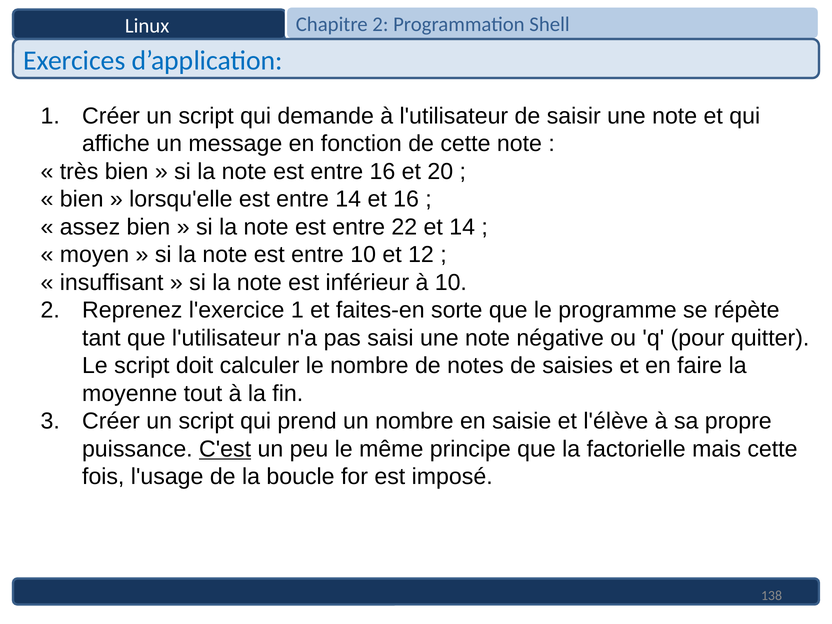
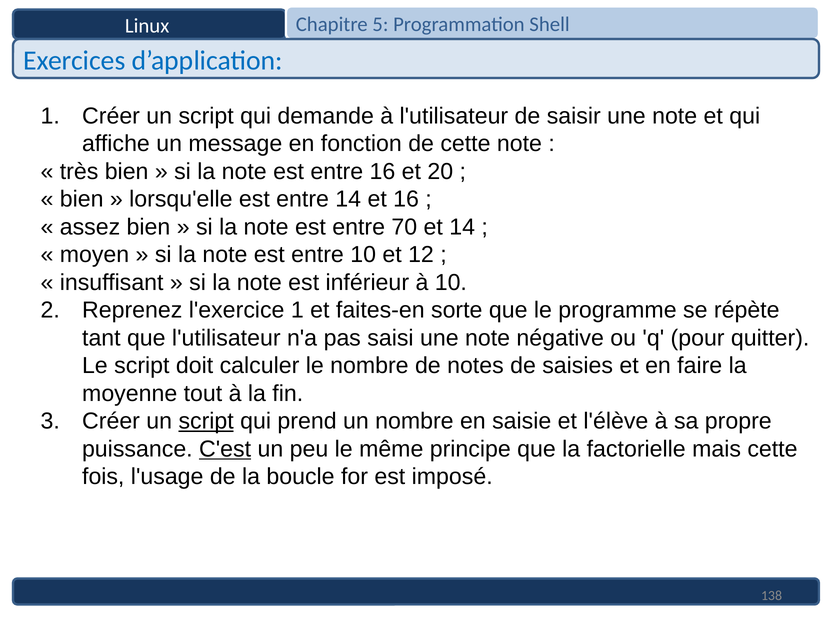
Chapitre 2: 2 -> 5 (380, 24)
22: 22 -> 70 (404, 227)
script underline: none -> present (206, 421)
